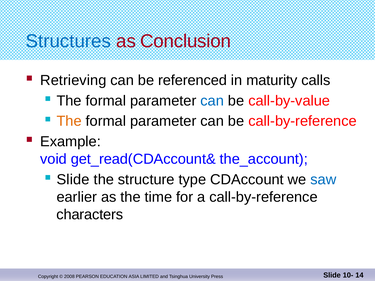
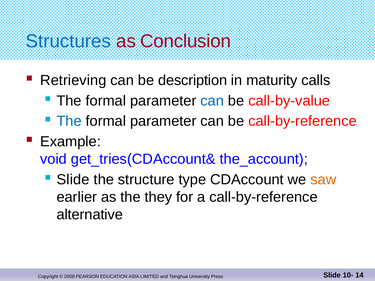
referenced: referenced -> description (193, 80)
The colour: orange -> blue (69, 121)
get_read(CDAccount&: get_read(CDAccount& -> get_tries(CDAccount& (143, 159)
saw colour: blue -> orange (323, 180)
time: time -> they (158, 197)
characters: characters -> alternative (90, 215)
